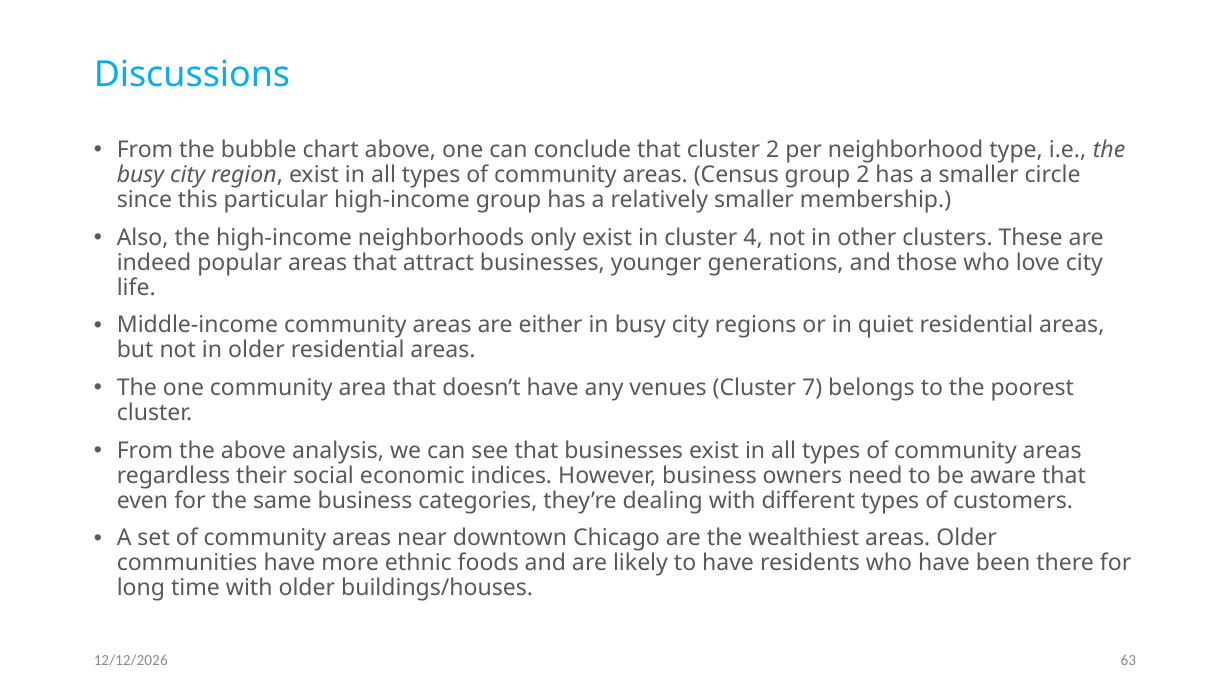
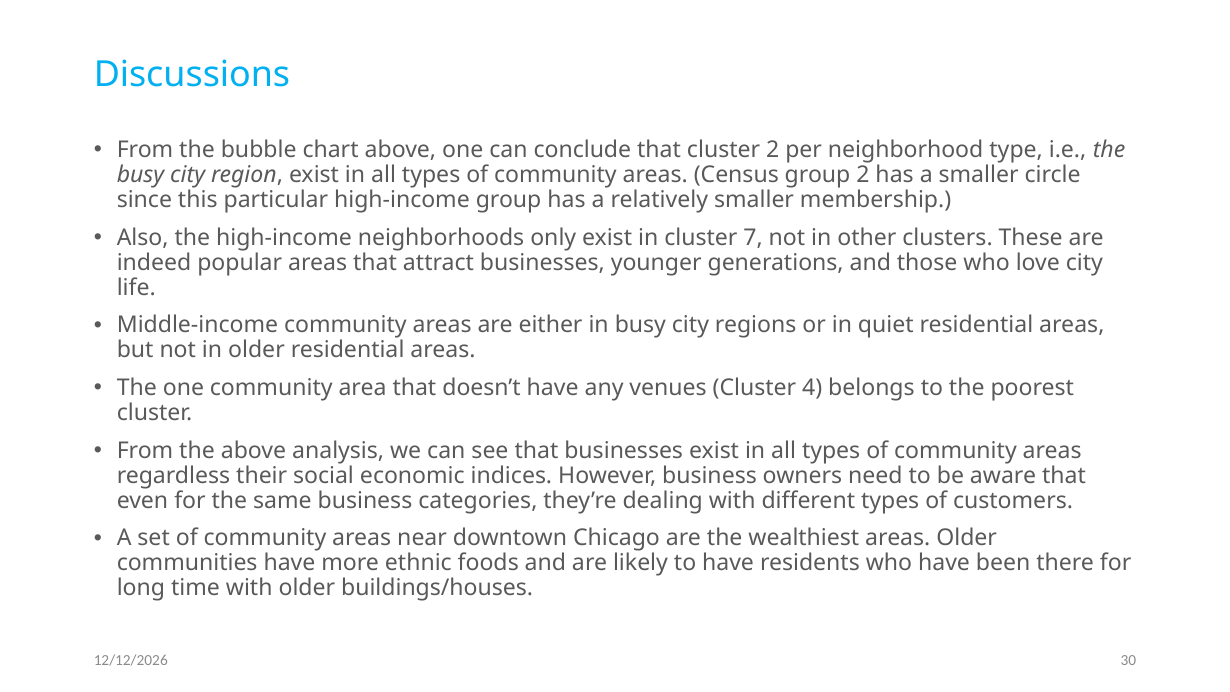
4: 4 -> 7 (753, 238)
7: 7 -> 4 (812, 388)
63: 63 -> 30 (1128, 661)
